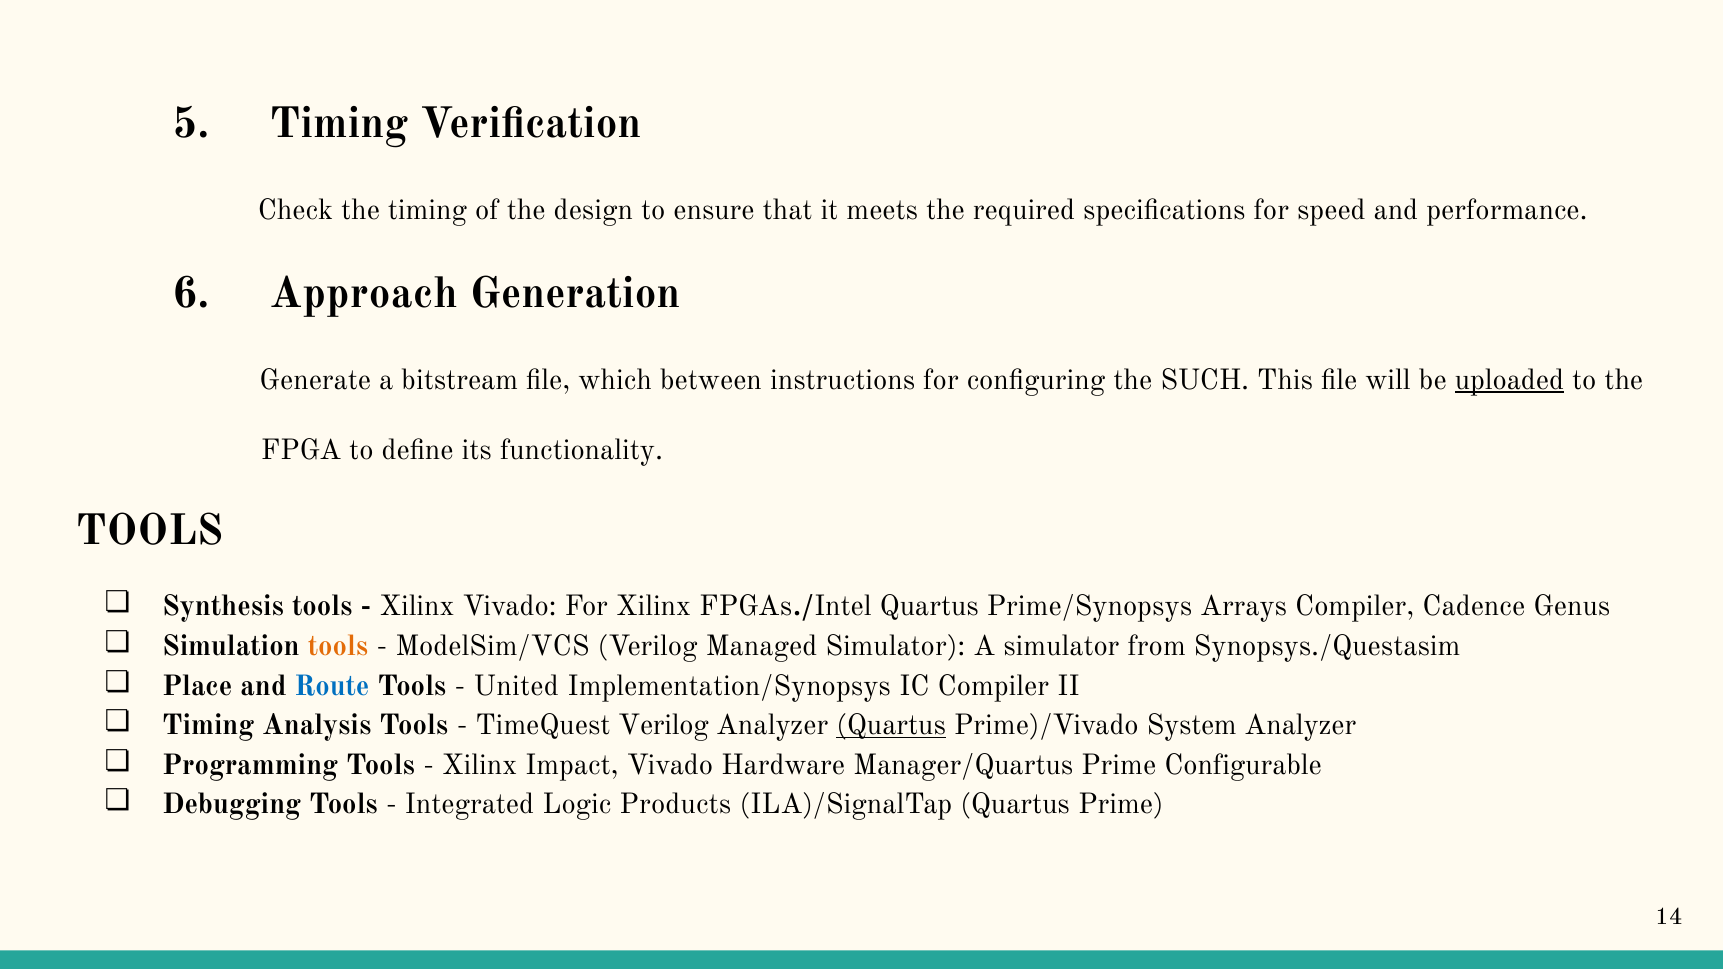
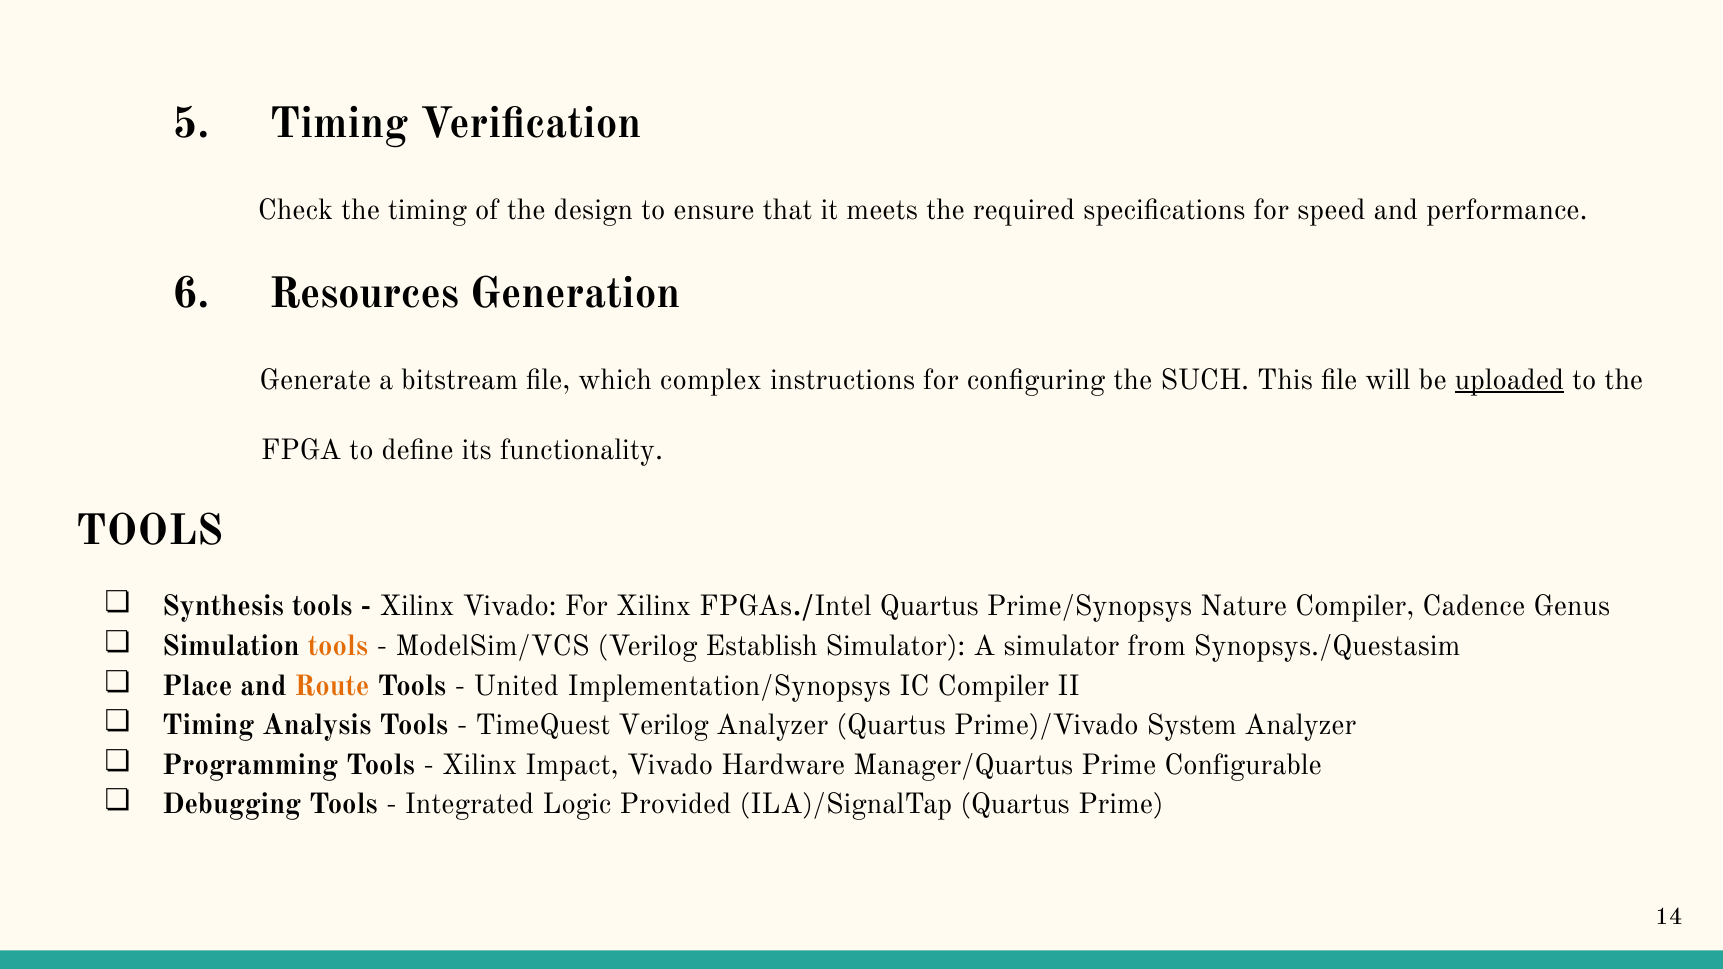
Approach: Approach -> Resources (364, 293)
between: between -> complex (711, 380)
Arrays: Arrays -> Nature (1244, 607)
Managed: Managed -> Establish (762, 646)
Route colour: blue -> orange (332, 686)
Quartus underline: present -> none (891, 725)
Products: Products -> Provided (675, 805)
